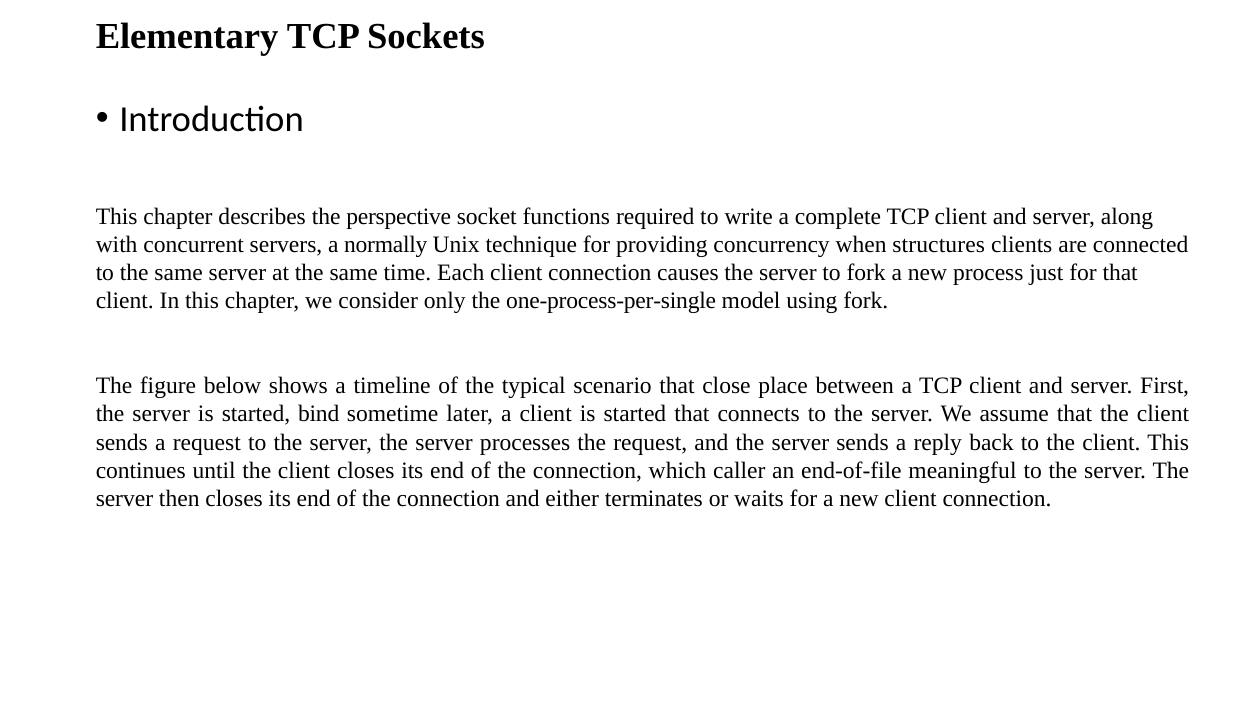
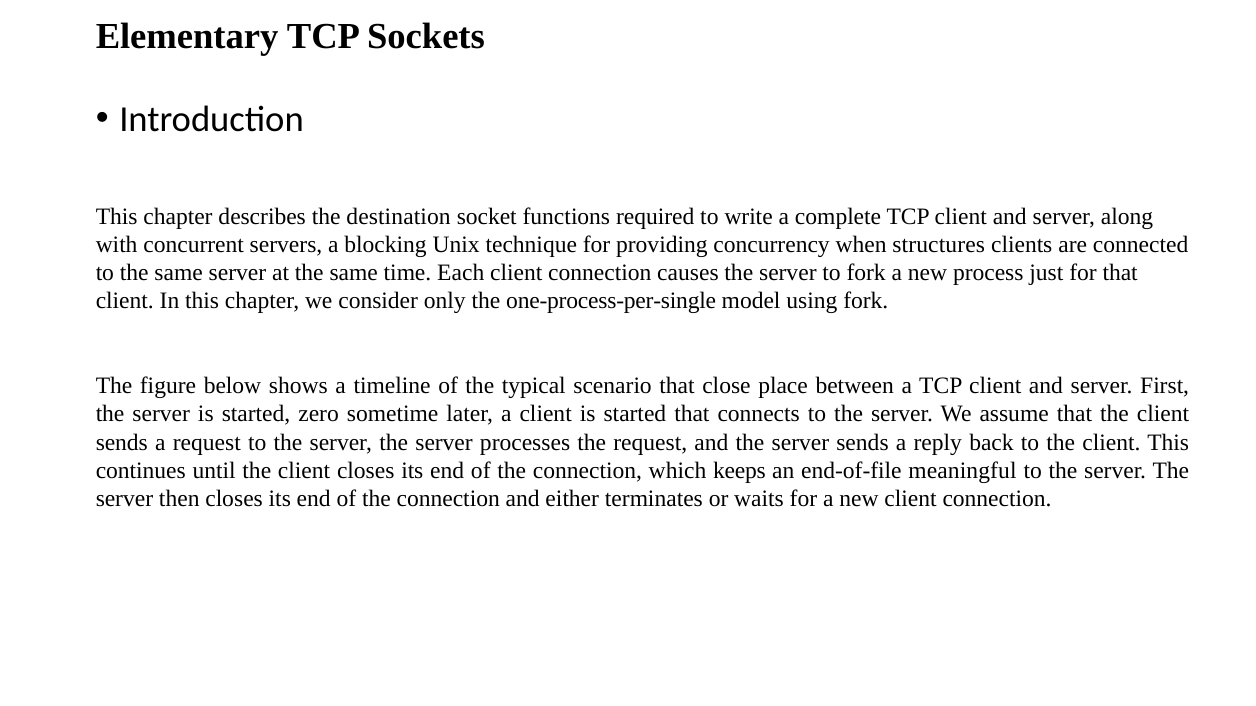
perspective: perspective -> destination (399, 217)
normally: normally -> blocking (386, 245)
bind: bind -> zero (319, 414)
caller: caller -> keeps (739, 471)
